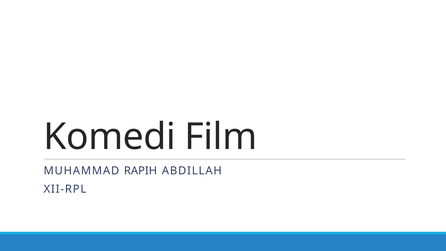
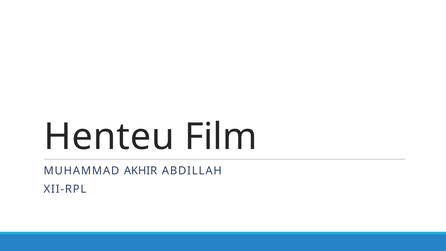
Komedi: Komedi -> Henteu (109, 137)
RAPIH: RAPIH -> AKHIR (141, 171)
